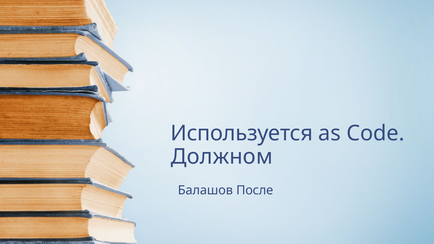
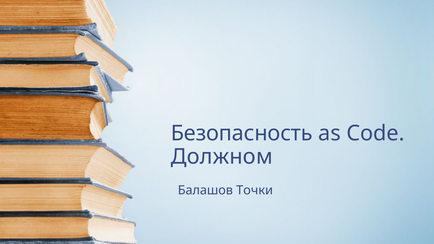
Используется: Используется -> Безопасность (242, 133)
После: После -> Точки (255, 191)
